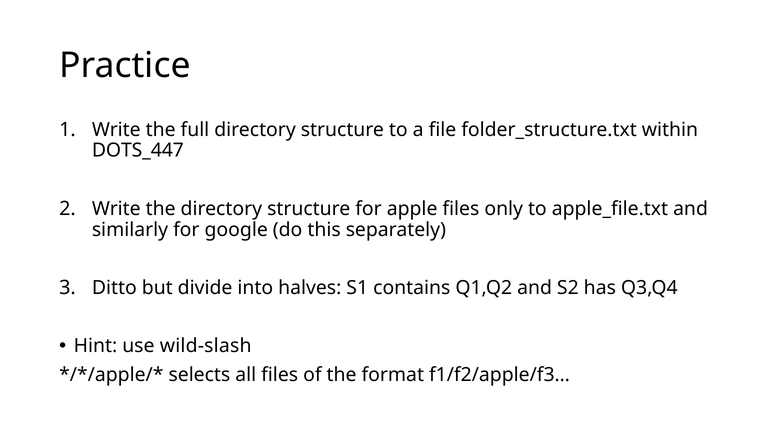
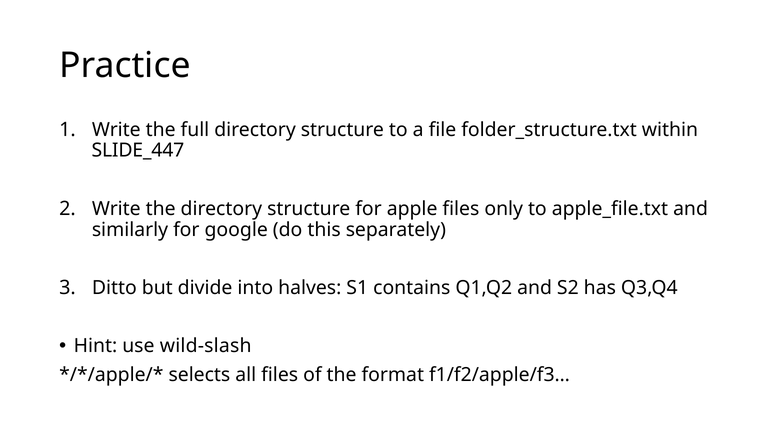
DOTS_447: DOTS_447 -> SLIDE_447 (138, 150)
